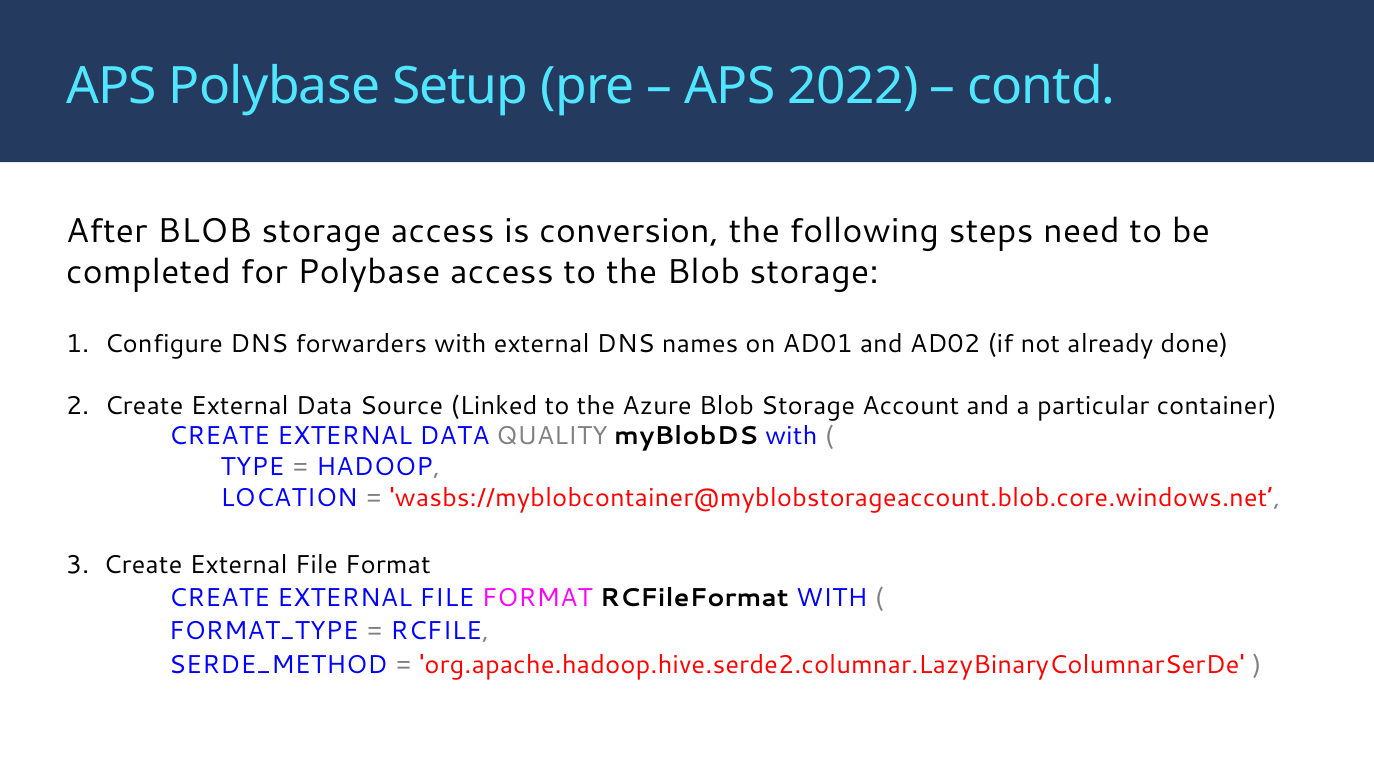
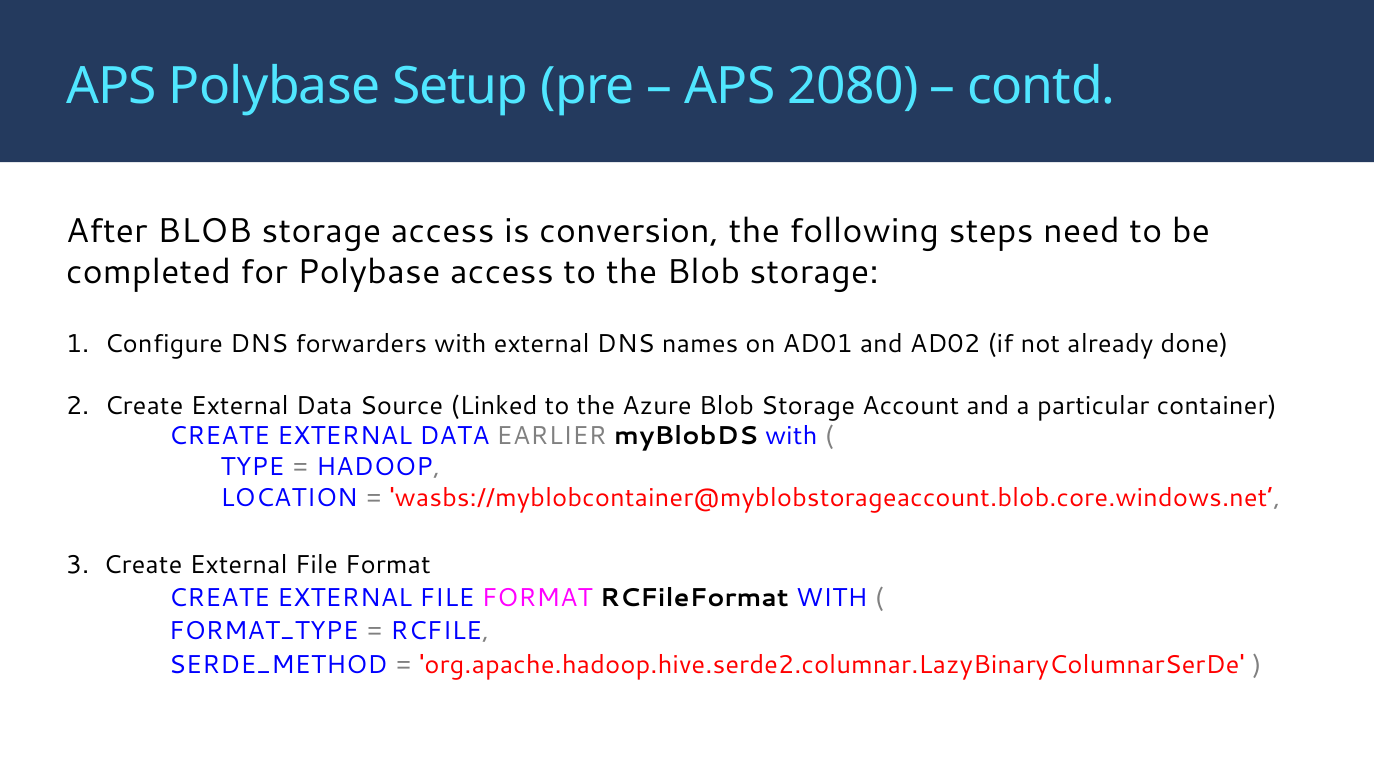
2022: 2022 -> 2080 (853, 86)
QUALITY: QUALITY -> EARLIER (552, 436)
